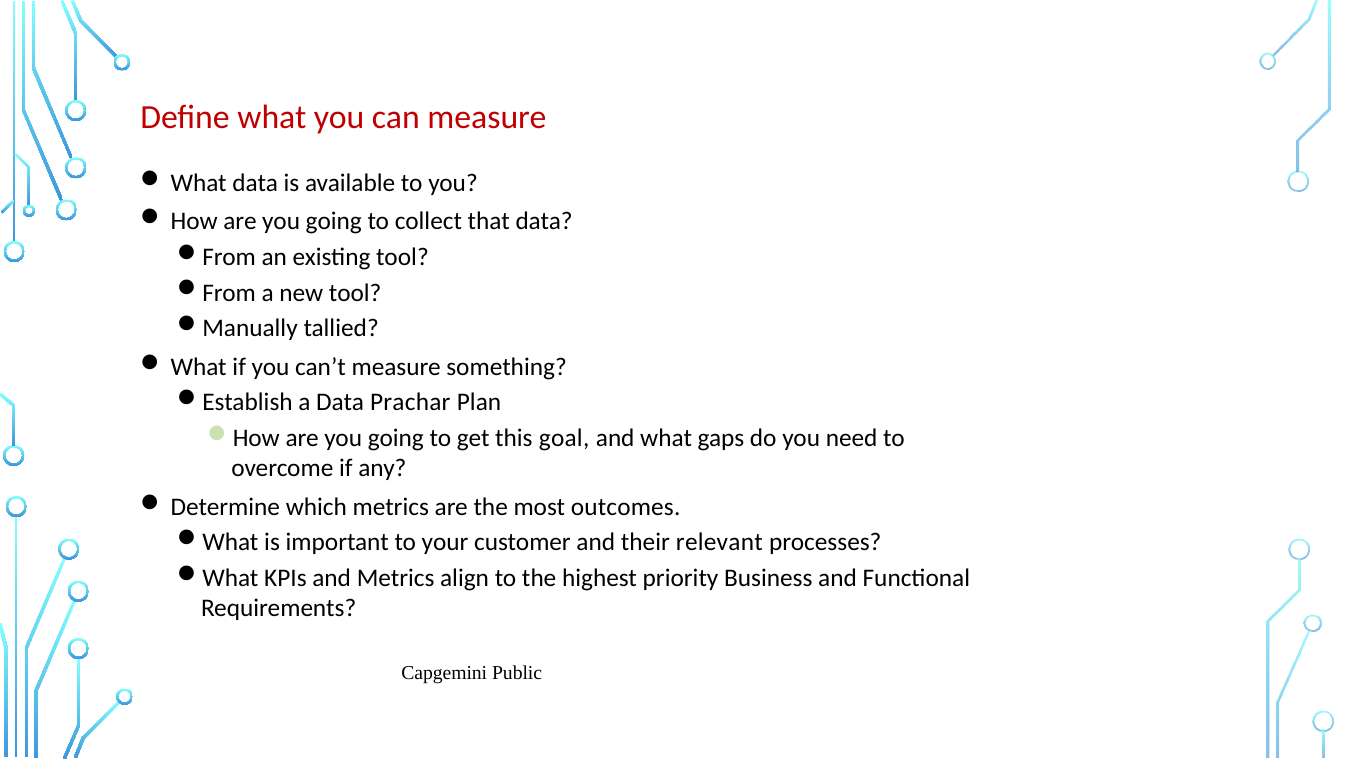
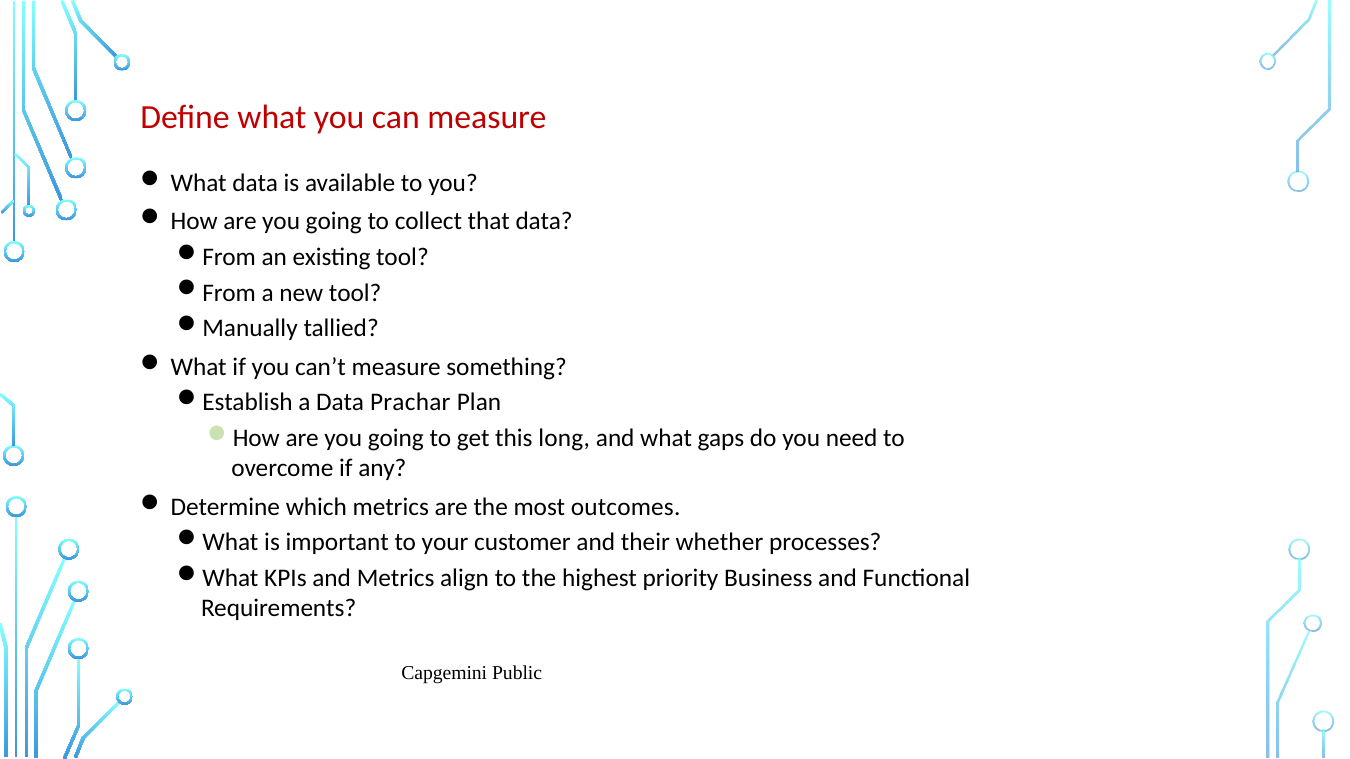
goal: goal -> long (564, 438)
relevant: relevant -> whether (719, 543)
